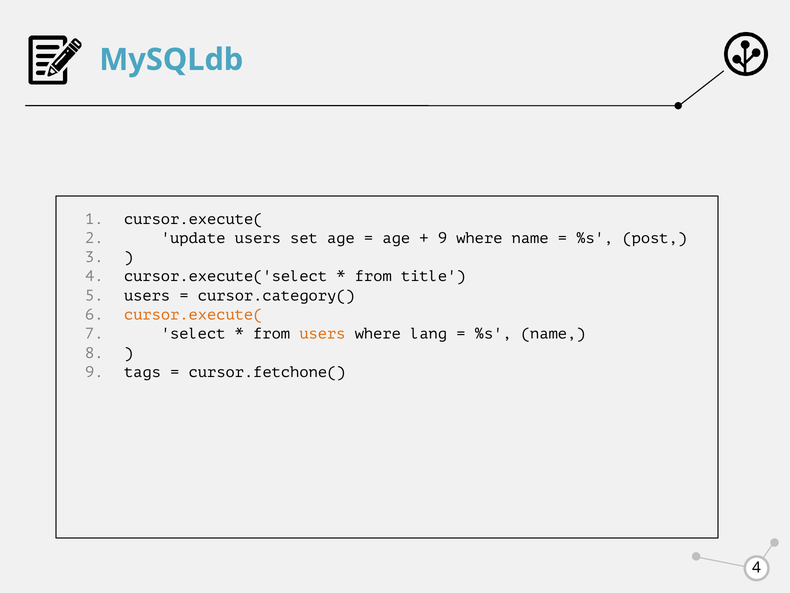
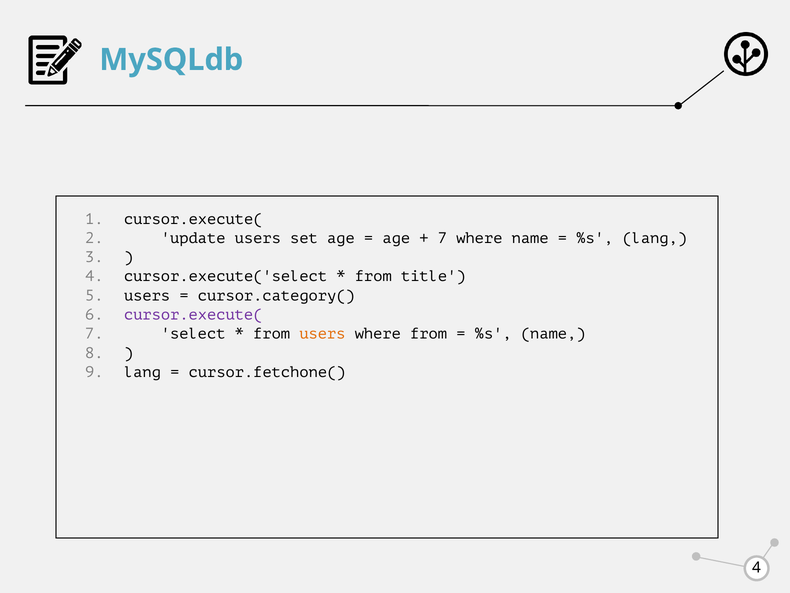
9: 9 -> 7 (442, 238)
%s post: post -> lang (655, 238)
cursor.execute( colour: orange -> purple (193, 314)
where lang: lang -> from (429, 334)
tags: tags -> lang (142, 372)
